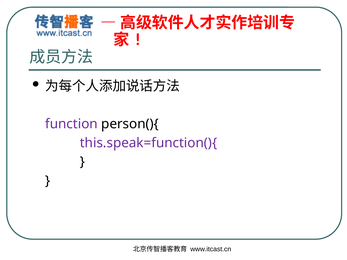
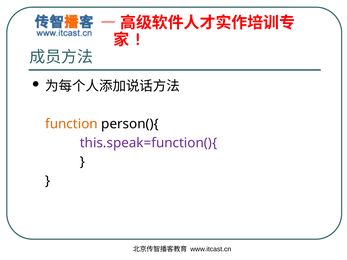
function colour: purple -> orange (71, 124)
